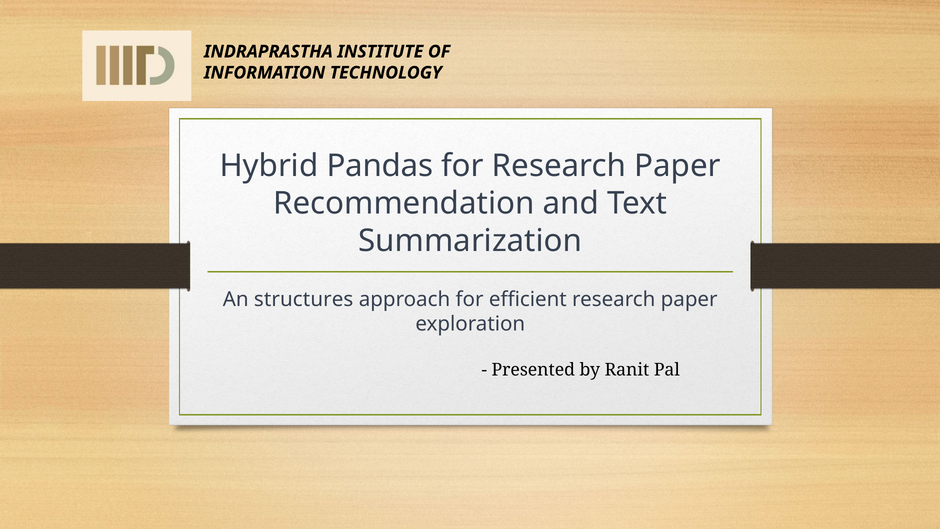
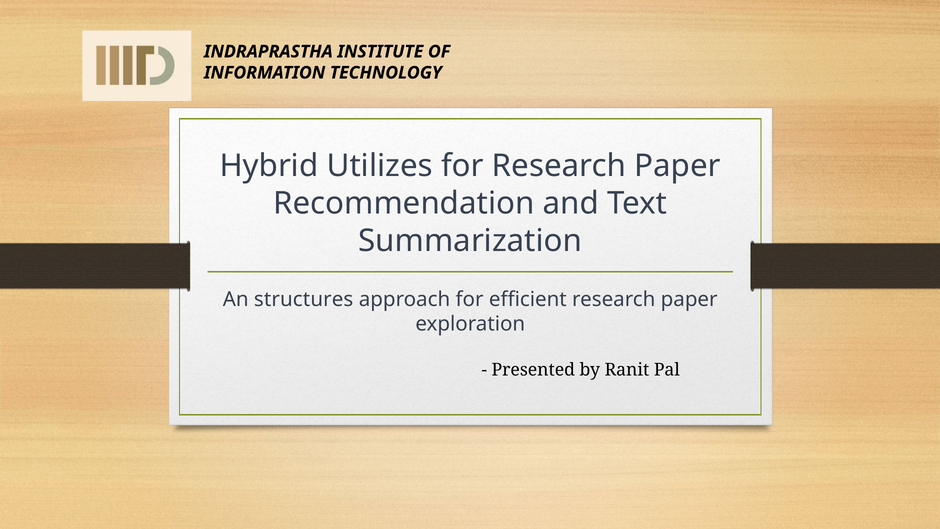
Pandas: Pandas -> Utilizes (380, 166)
